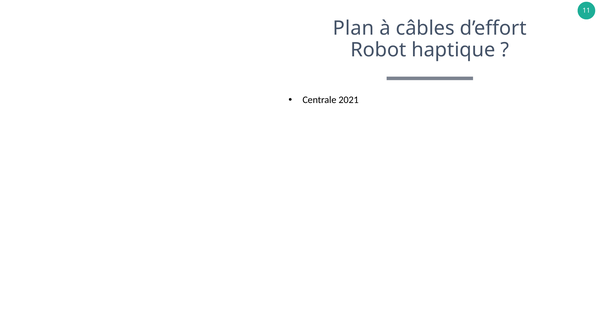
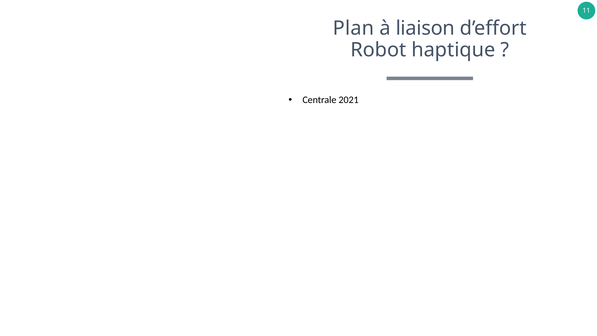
câbles: câbles -> liaison (425, 28)
